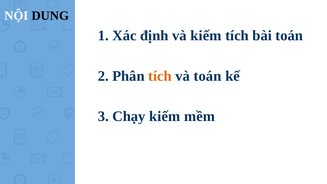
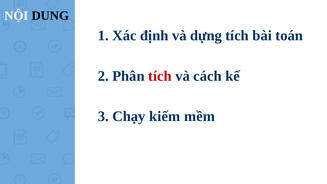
và kiếm: kiếm -> dựng (206, 36)
tích colour: orange -> red (160, 76)
và toán: toán -> cách (208, 76)
